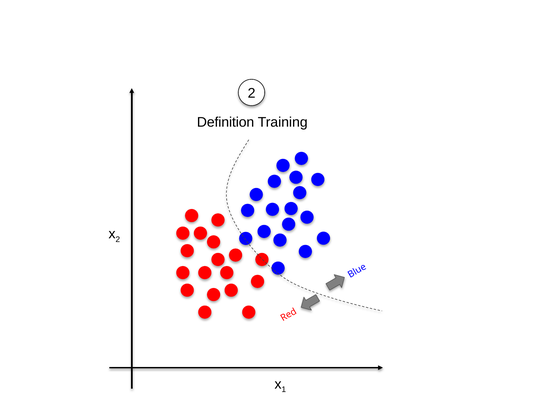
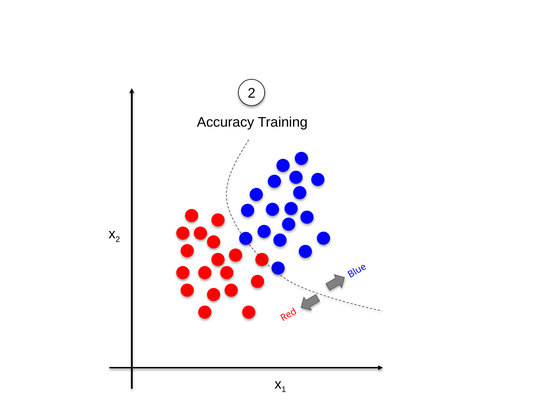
Definition: Definition -> Accuracy (226, 122)
